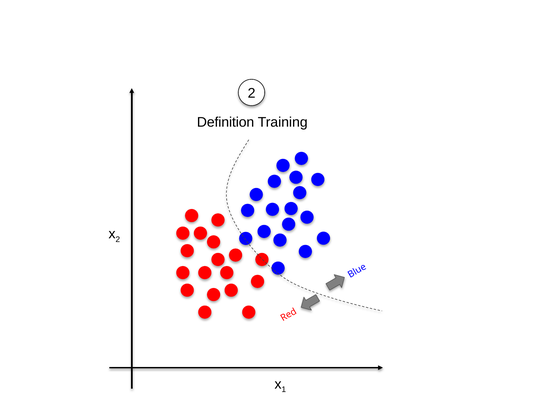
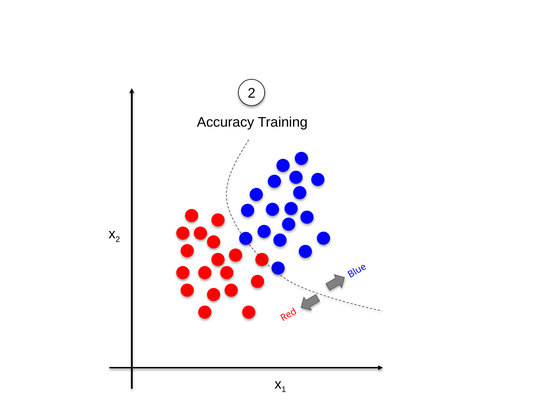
Definition: Definition -> Accuracy (226, 122)
